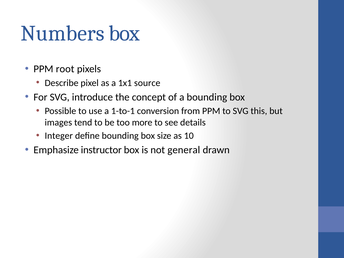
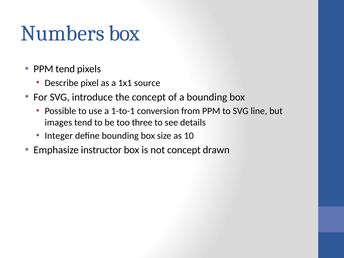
PPM root: root -> tend (65, 69)
this: this -> line (259, 111)
more: more -> three (142, 122)
not general: general -> concept (184, 150)
